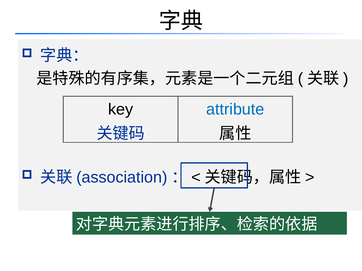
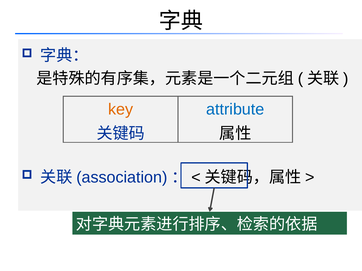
key colour: black -> orange (121, 109)
